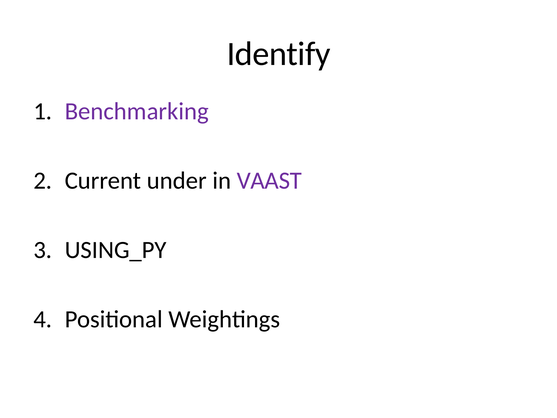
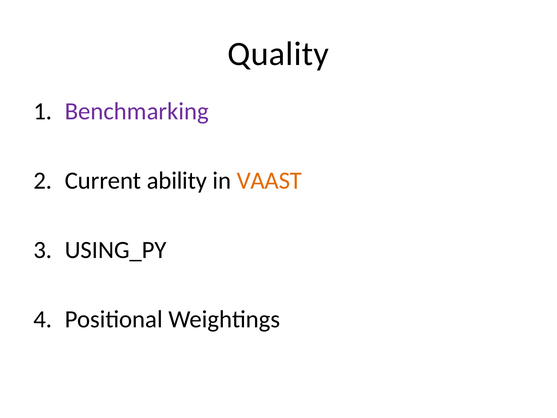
Identify: Identify -> Quality (278, 54)
under: under -> ability (177, 181)
VAAST colour: purple -> orange (269, 181)
